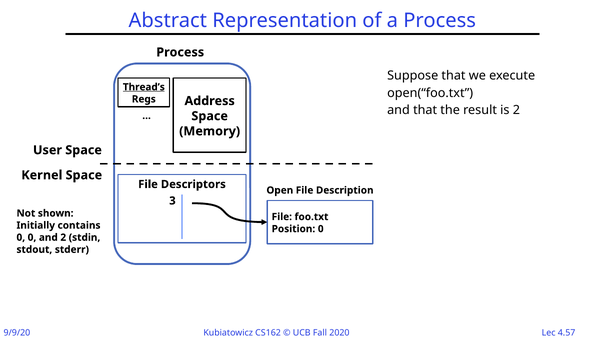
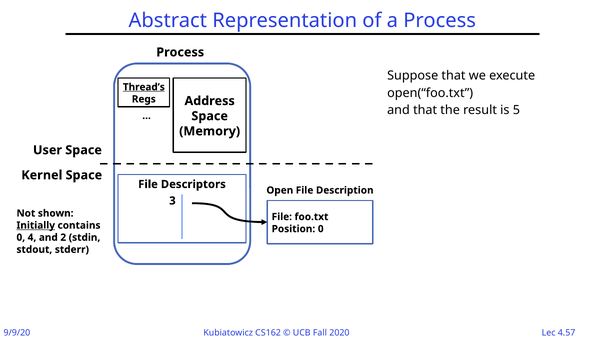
is 2: 2 -> 5 (516, 110)
Initially underline: none -> present (36, 226)
0 0: 0 -> 4 (32, 238)
